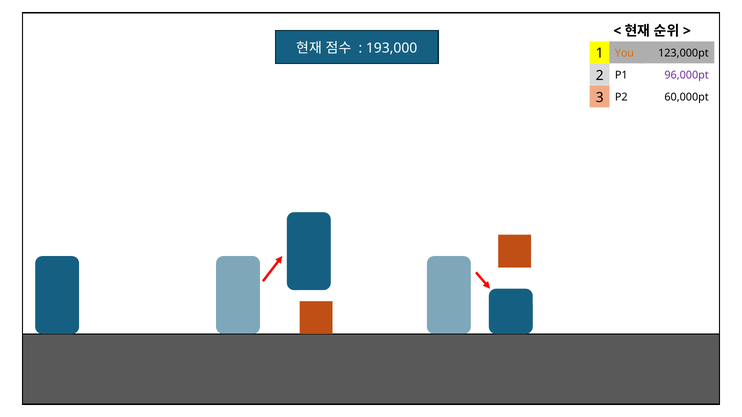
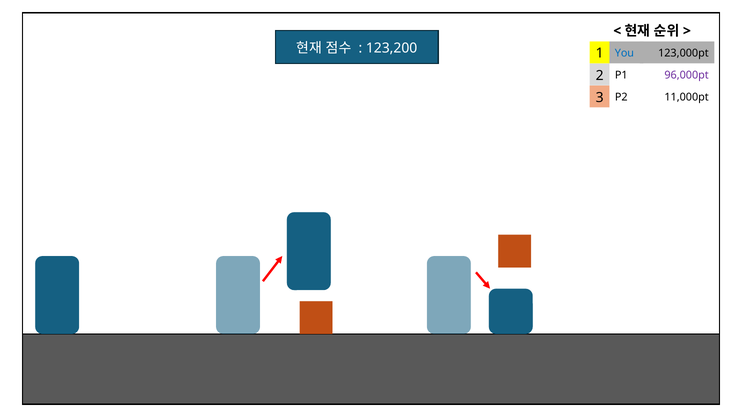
193,000: 193,000 -> 123,200 (392, 48)
You colour: orange -> blue (624, 53)
60,000pt: 60,000pt -> 11,000pt (687, 97)
